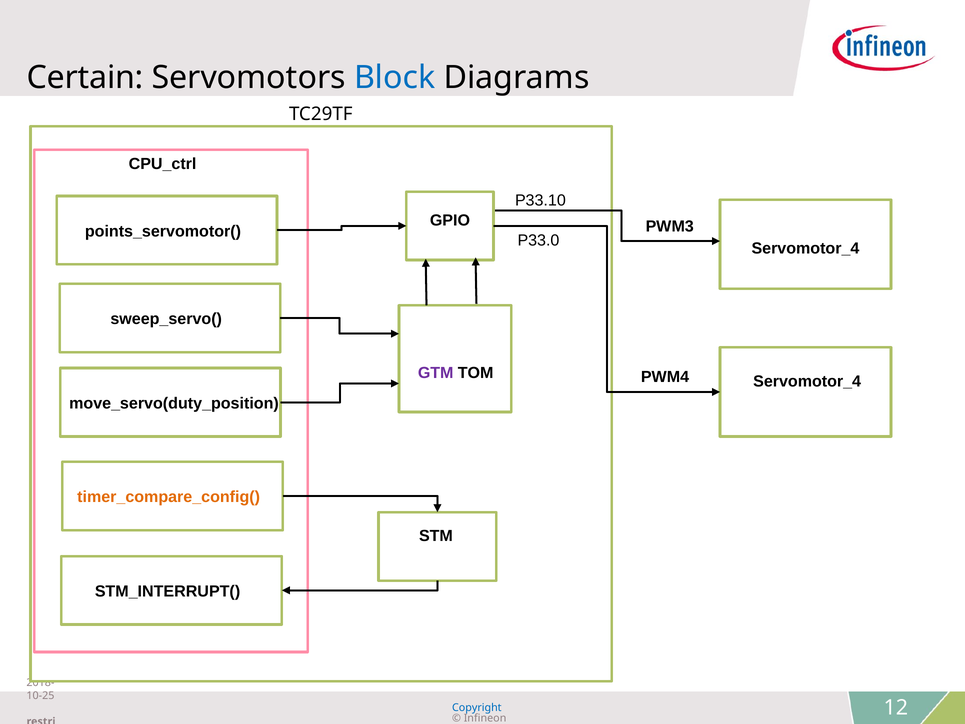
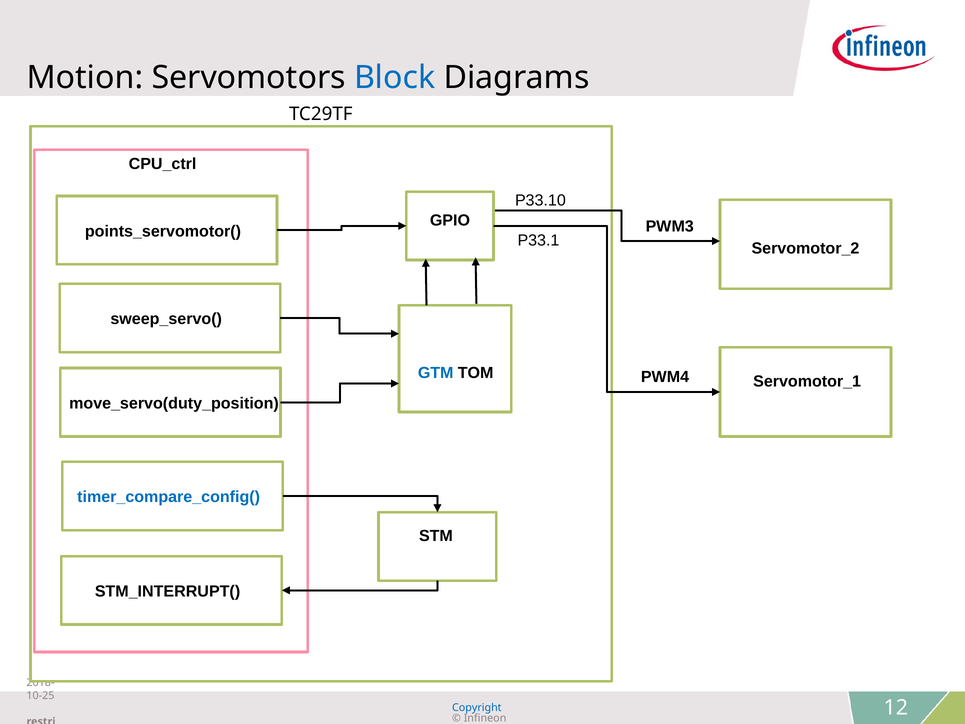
Certain: Certain -> Motion (85, 78)
P33.0: P33.0 -> P33.1 (538, 240)
Servomotor_4: Servomotor_4 -> Servomotor_2 (805, 248)
GTM colour: purple -> blue (436, 373)
Servomotor_4: Servomotor_4 -> Servomotor_1 (807, 381)
timer_compare_config( colour: orange -> blue (169, 497)
